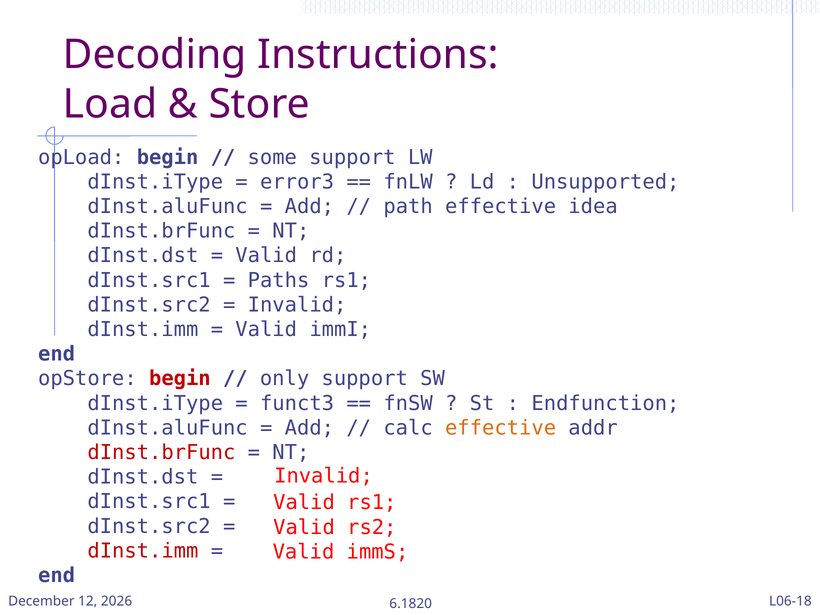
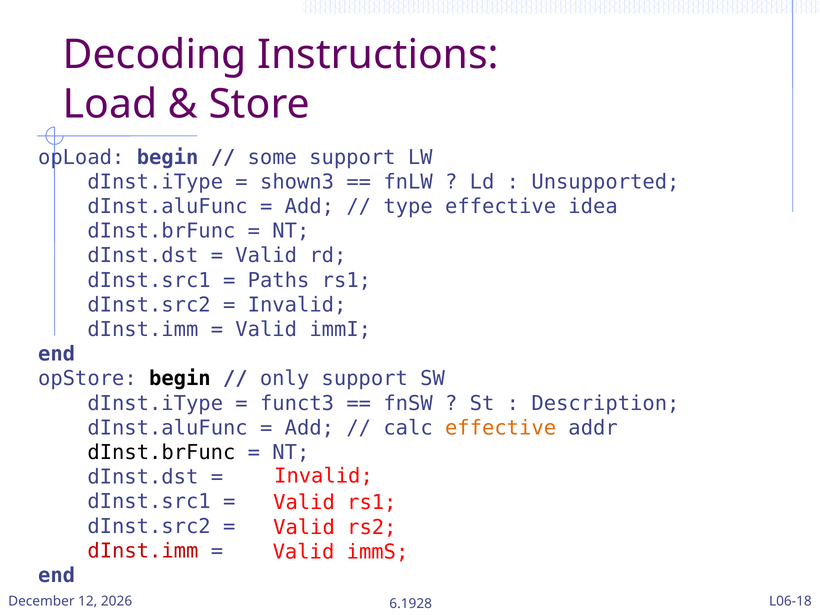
error3: error3 -> shown3 (297, 182)
path: path -> type (408, 206)
begin colour: red -> black (180, 379)
Endfunction: Endfunction -> Description (605, 403)
dInst.brFunc colour: red -> black (161, 452)
6.1820: 6.1820 -> 6.1928 (411, 604)
